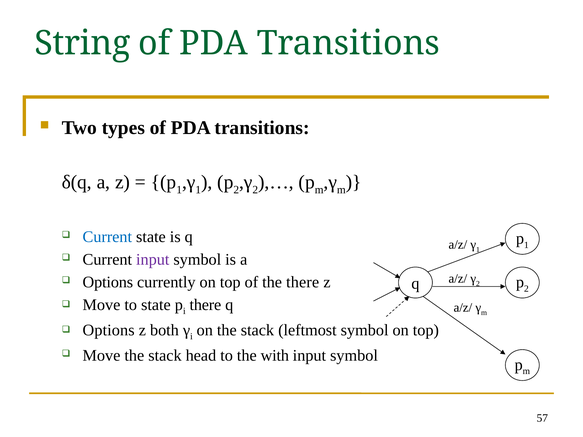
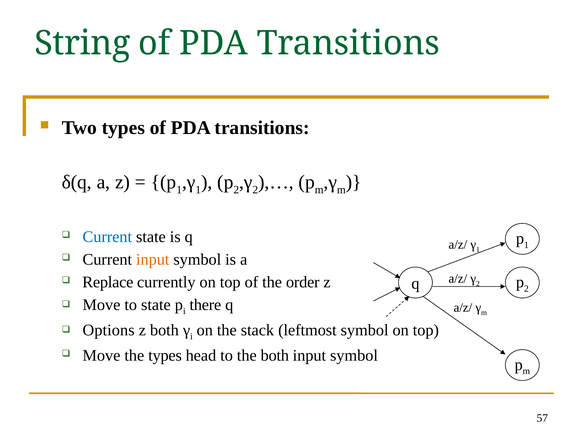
input colour: purple -> orange (153, 260)
Options: Options -> Replace (108, 282)
the there: there -> order (303, 282)
Move the stack: stack -> types (165, 356)
the with: with -> both (275, 356)
